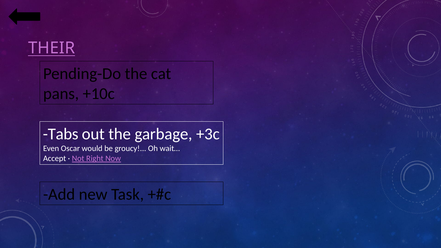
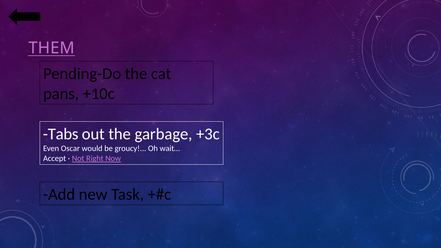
THEIR: THEIR -> THEM (51, 48)
